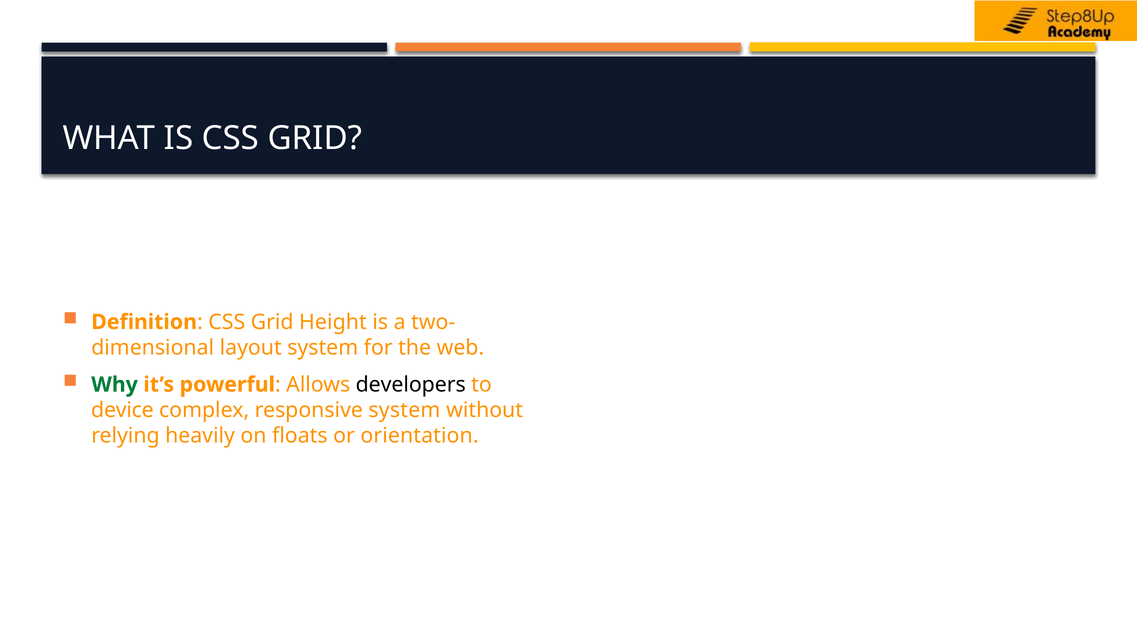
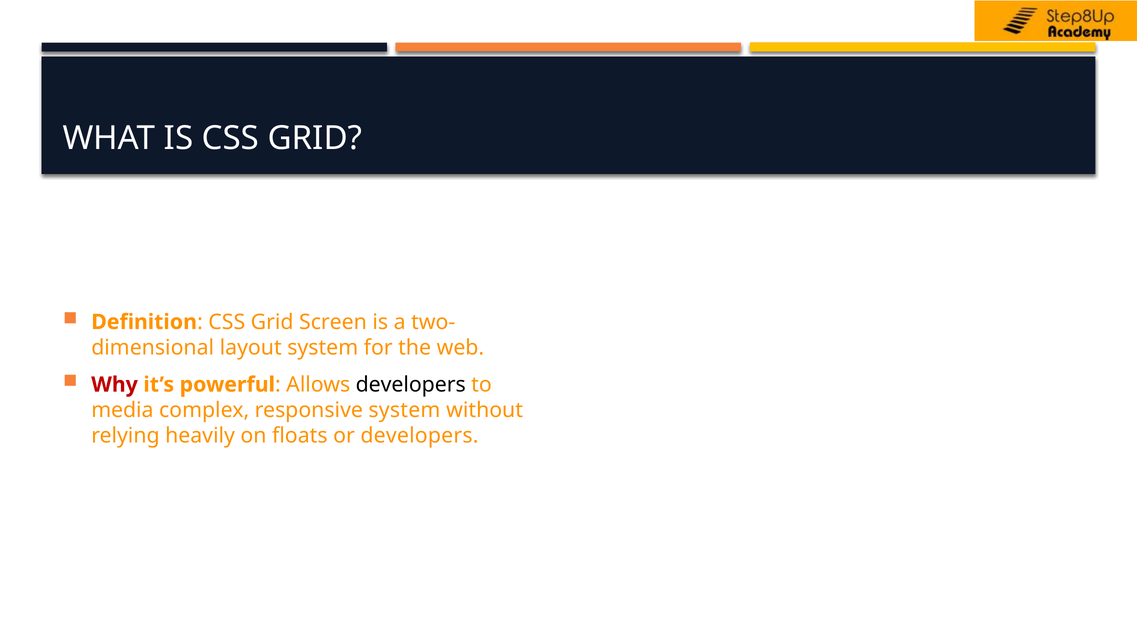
Height: Height -> Screen (333, 322)
Why colour: green -> red (115, 384)
device: device -> media (122, 410)
or orientation: orientation -> developers (419, 436)
